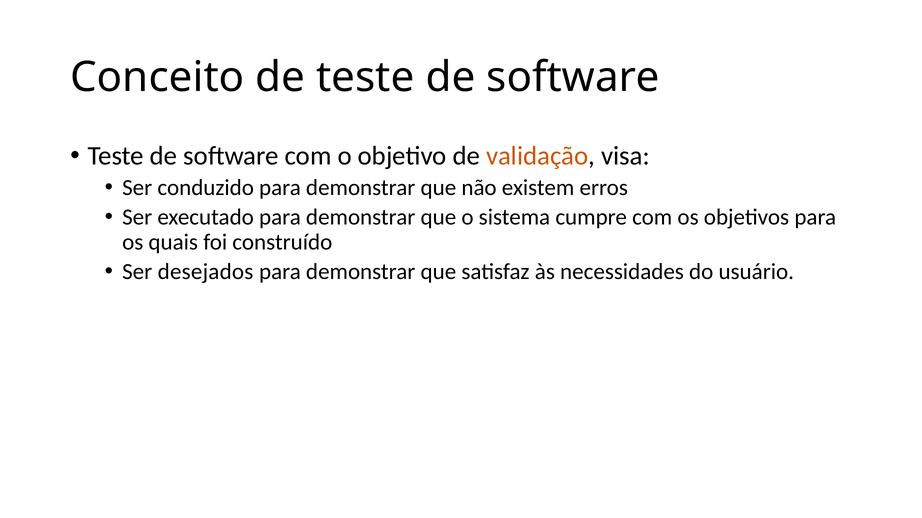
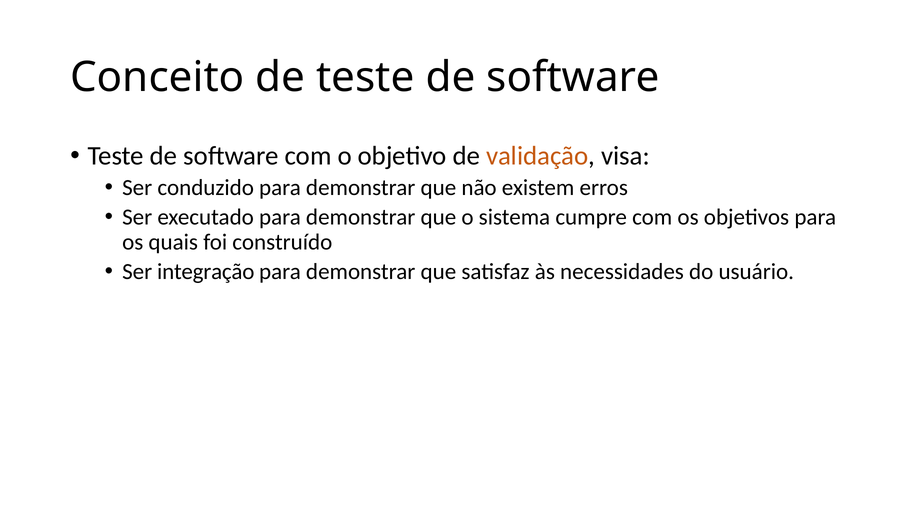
desejados: desejados -> integração (206, 272)
